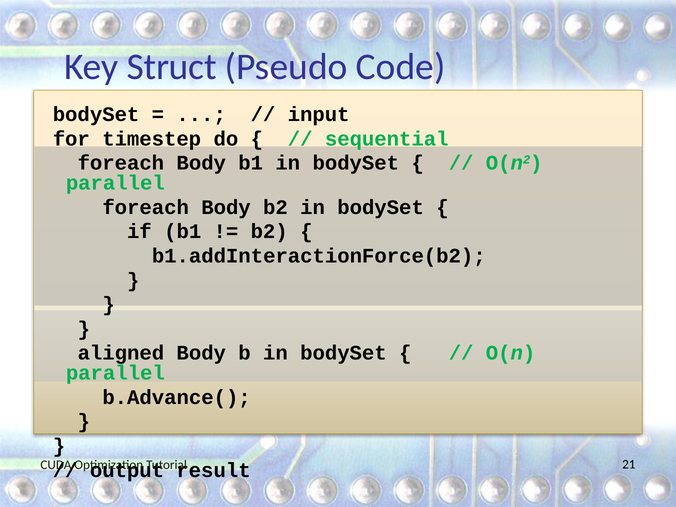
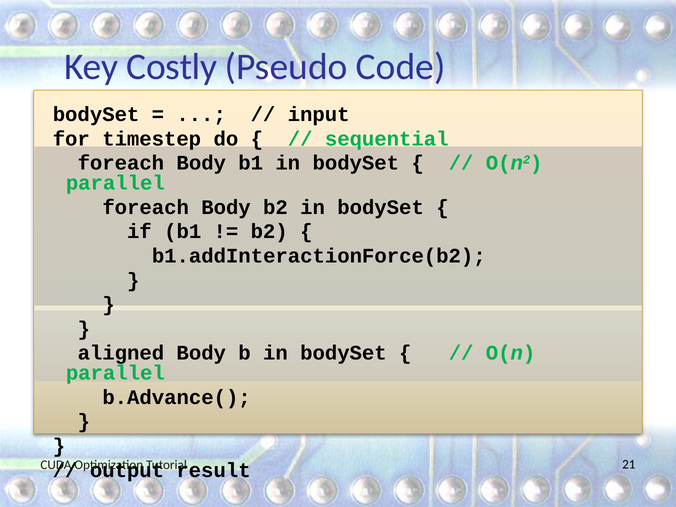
Struct: Struct -> Costly (172, 67)
